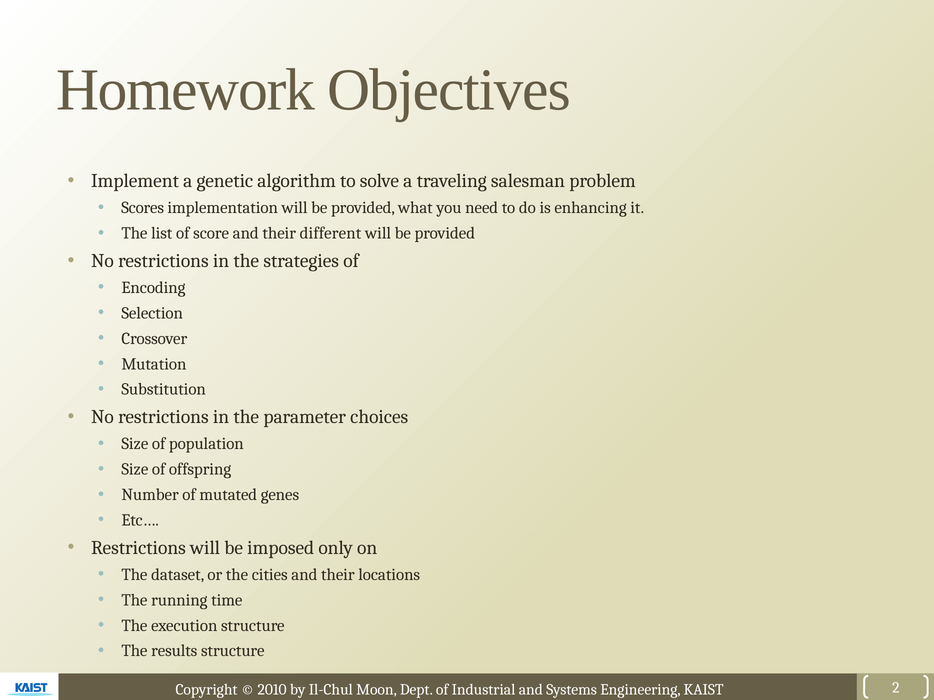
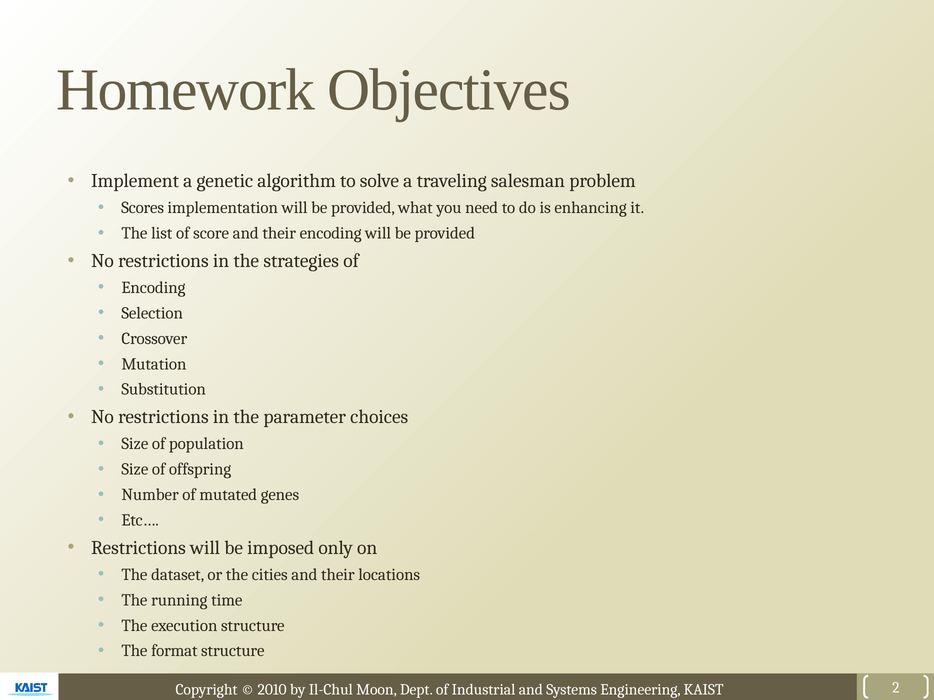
their different: different -> encoding (331, 233)
results: results -> format (174, 651)
